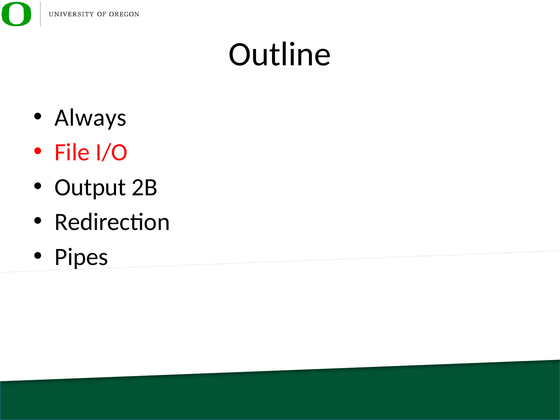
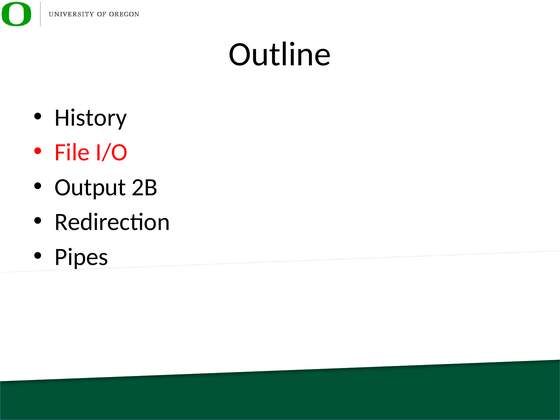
Always: Always -> History (91, 117)
